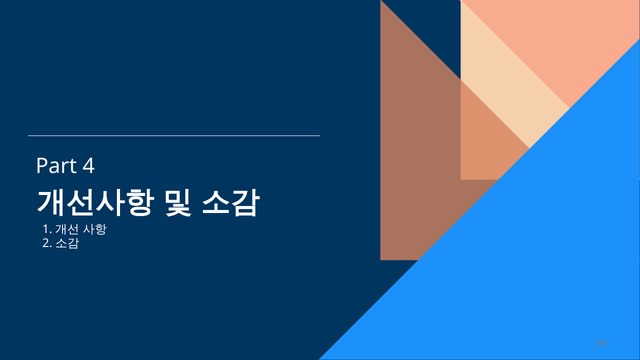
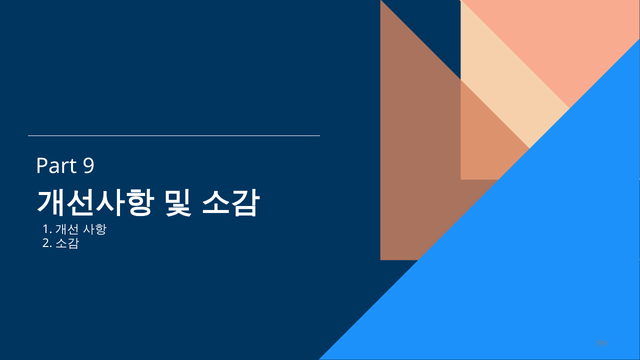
4: 4 -> 9 (89, 166)
